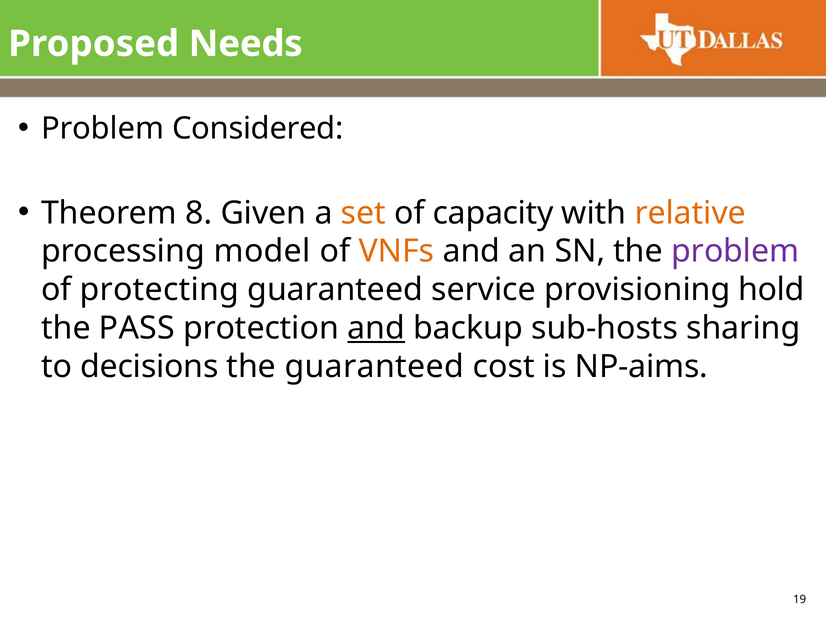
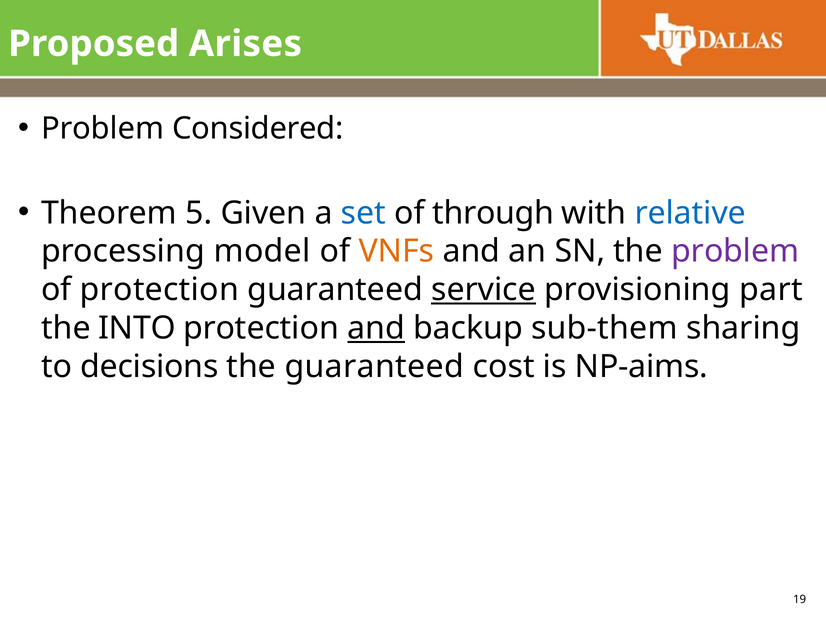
Needs: Needs -> Arises (245, 44)
8: 8 -> 5 (199, 213)
set colour: orange -> blue (363, 213)
capacity: capacity -> through (493, 213)
relative colour: orange -> blue (690, 213)
of protecting: protecting -> protection (159, 290)
service underline: none -> present (484, 290)
hold: hold -> part (771, 290)
PASS: PASS -> INTO (137, 329)
sub-hosts: sub-hosts -> sub-them (604, 329)
